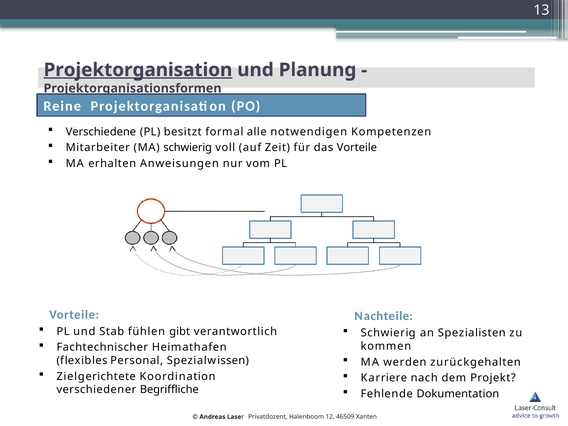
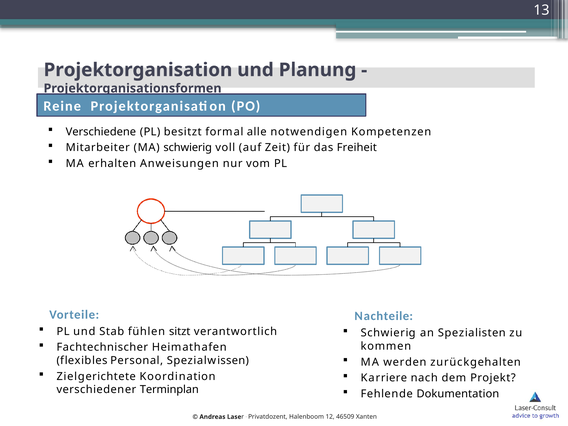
Projektorganisation underline: present -> none (138, 70)
das Vorteile: Vorteile -> Freiheit (357, 148)
gibt: gibt -> sitzt (180, 331)
Begriffliche: Begriffliche -> Terminplan (169, 390)
